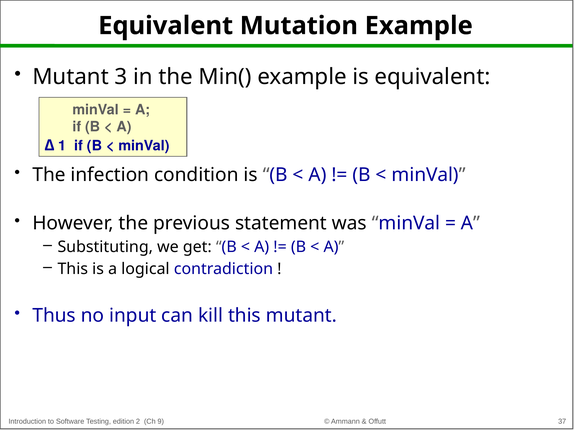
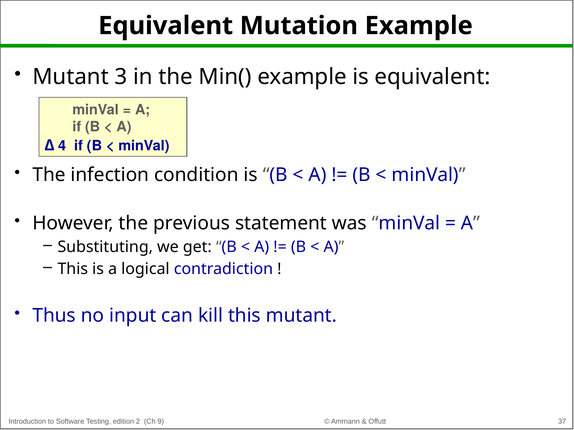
1: 1 -> 4 (62, 146)
